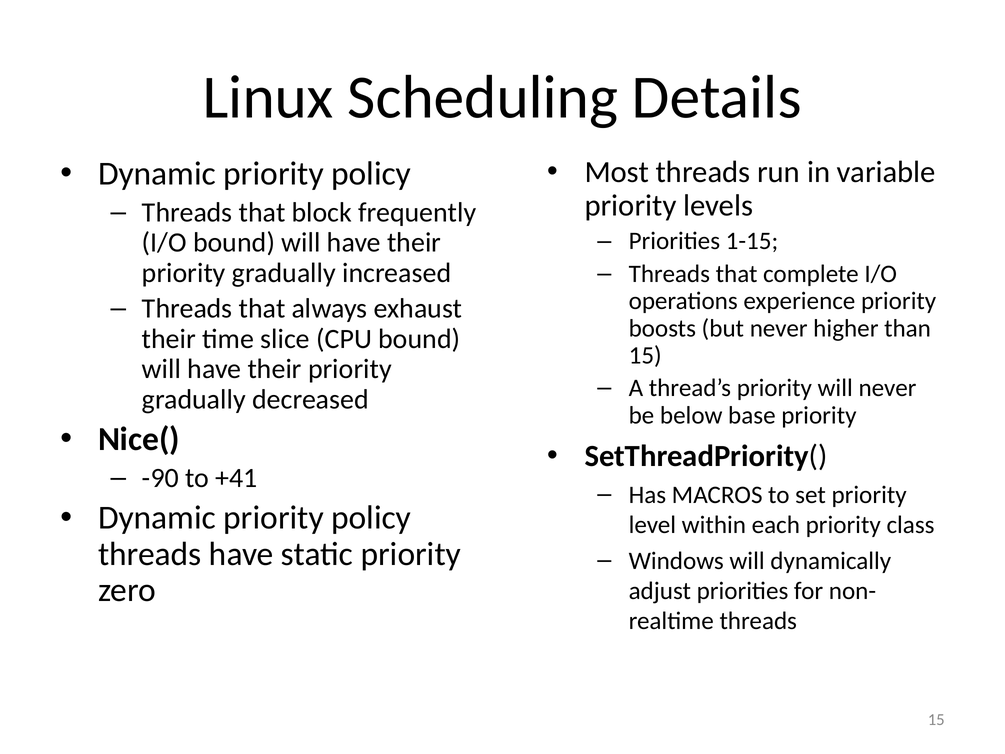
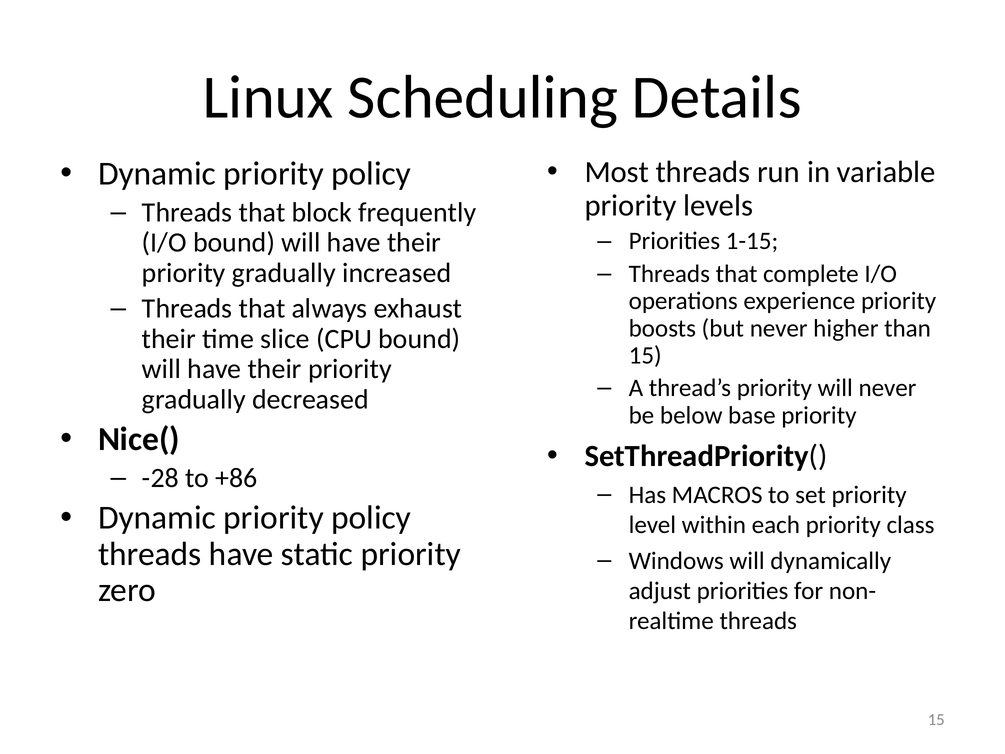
-90: -90 -> -28 (160, 478)
+41: +41 -> +86 (236, 478)
